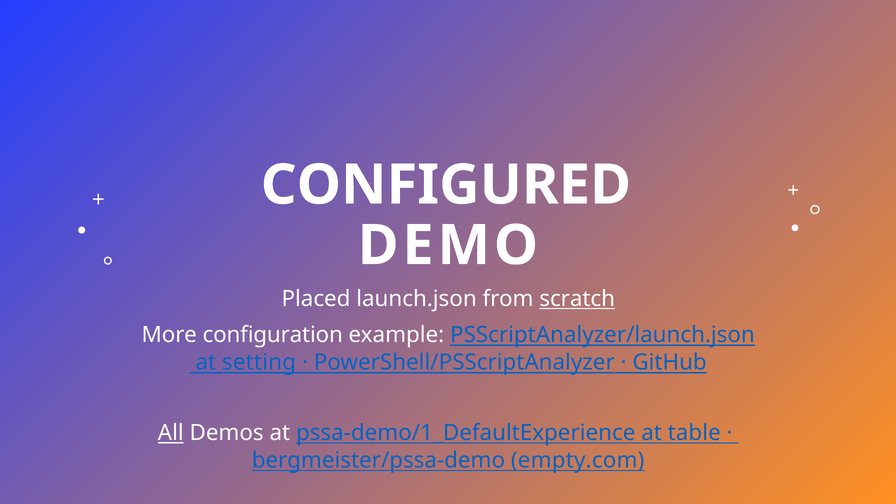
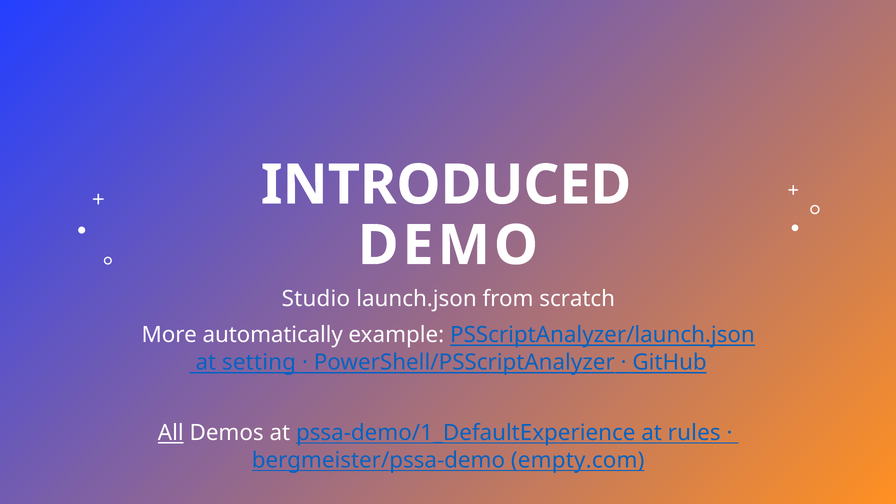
CONFIGURED: CONFIGURED -> INTRODUCED (446, 185)
Placed: Placed -> Studio (316, 299)
scratch underline: present -> none (577, 299)
configuration: configuration -> automatically (273, 335)
table: table -> rules (694, 433)
